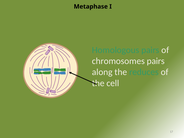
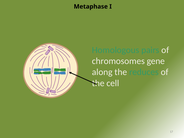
chromosomes pairs: pairs -> gene (156, 61)
